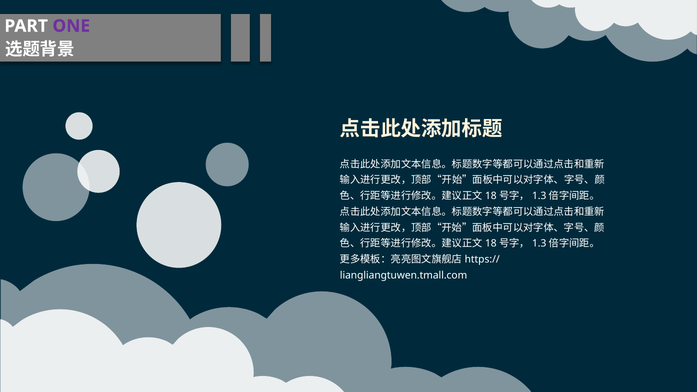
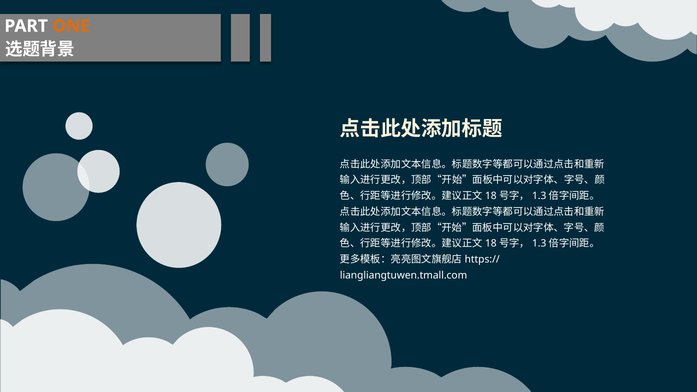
ONE colour: purple -> orange (71, 26)
